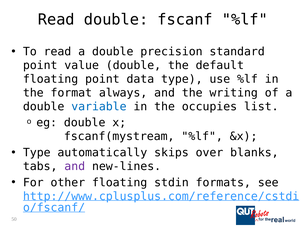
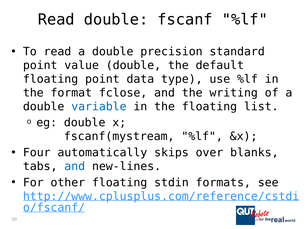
always: always -> fclose (123, 93)
the occupies: occupies -> floating (209, 107)
Type: Type -> Four (37, 153)
and colour: purple -> blue (75, 167)
